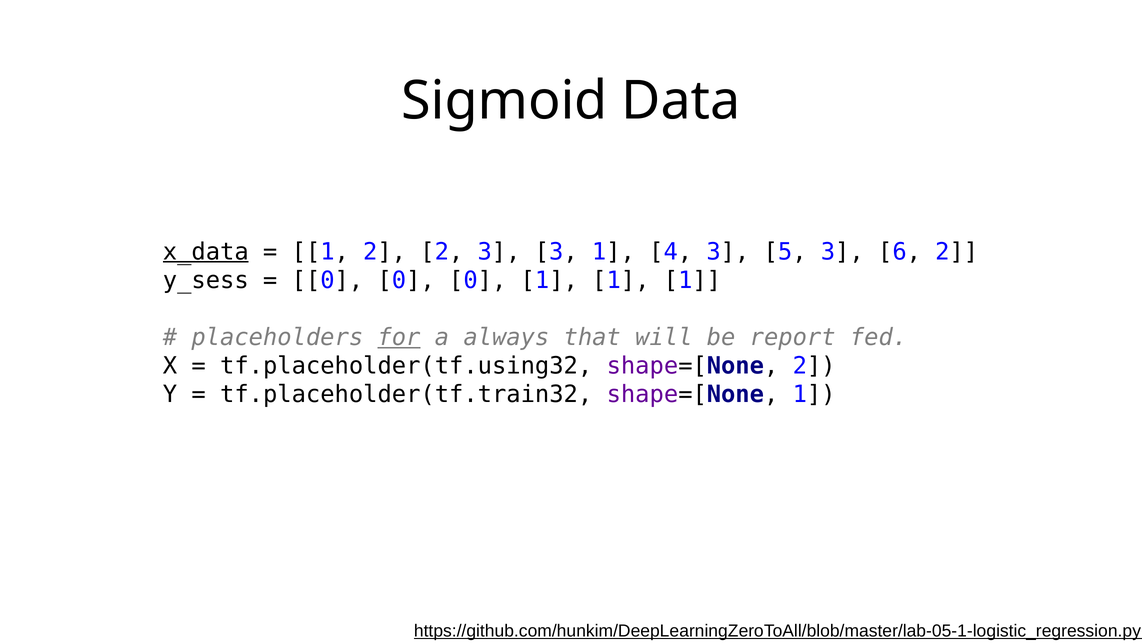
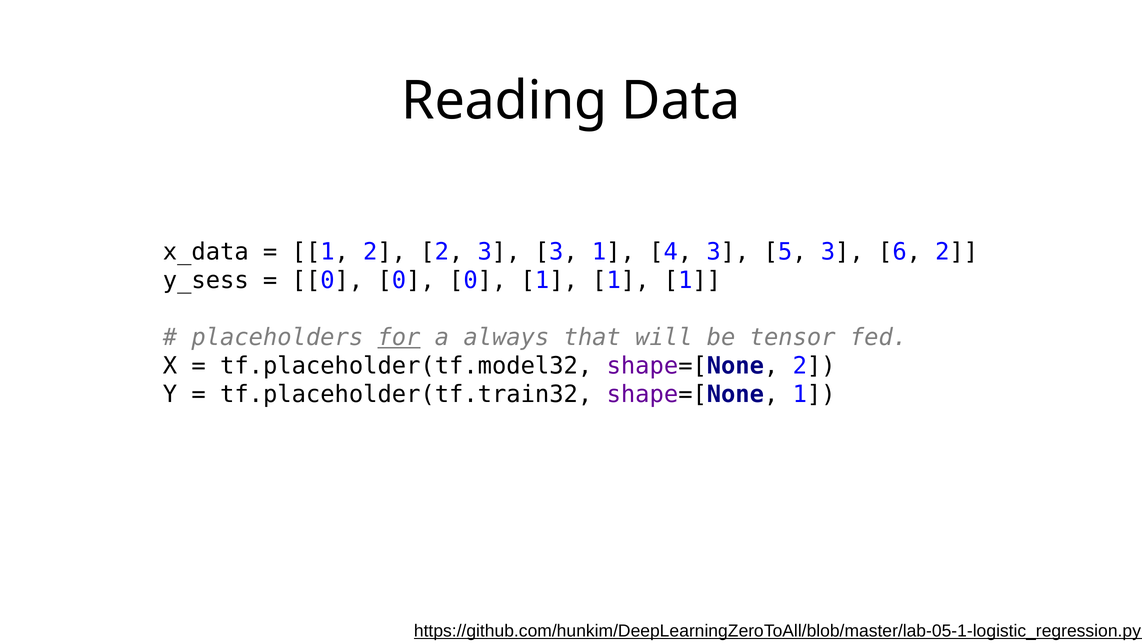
Sigmoid: Sigmoid -> Reading (504, 101)
x_data underline: present -> none (206, 251)
report: report -> tensor (793, 337)
tf.placeholder(tf.using32: tf.placeholder(tf.using32 -> tf.placeholder(tf.model32 (406, 366)
